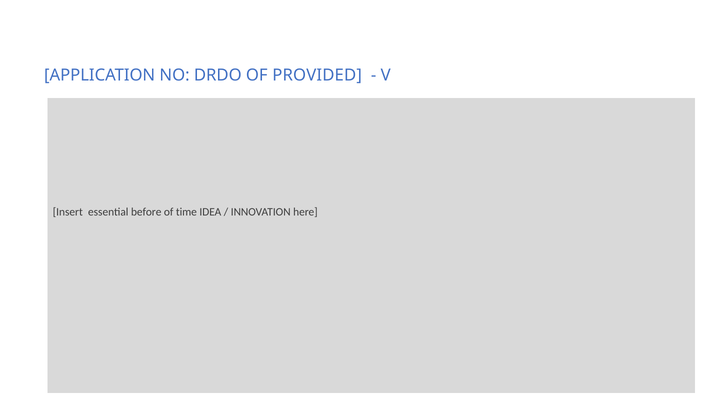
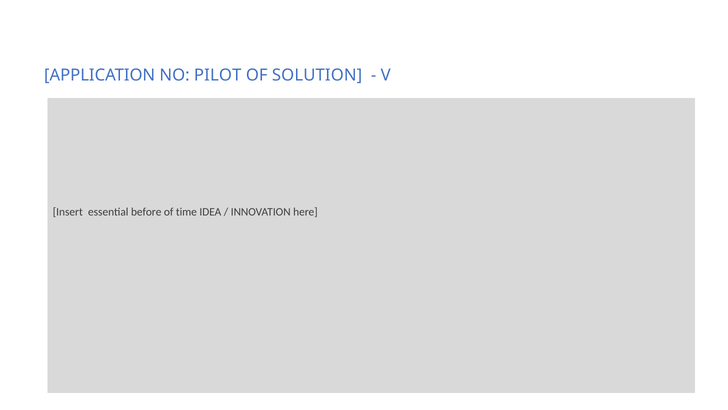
DRDO: DRDO -> PILOT (218, 75)
PROVIDED: PROVIDED -> SOLUTION (317, 75)
